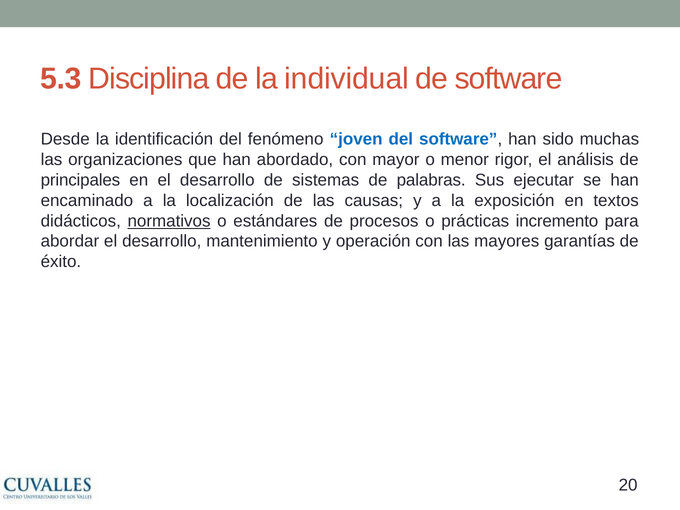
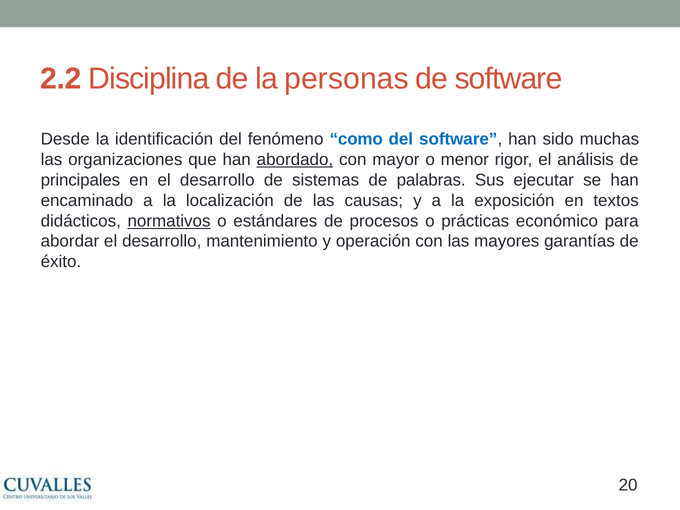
5.3: 5.3 -> 2.2 (61, 79)
individual: individual -> personas (347, 79)
joven: joven -> como (356, 139)
abordado underline: none -> present (295, 160)
incremento: incremento -> económico (557, 221)
